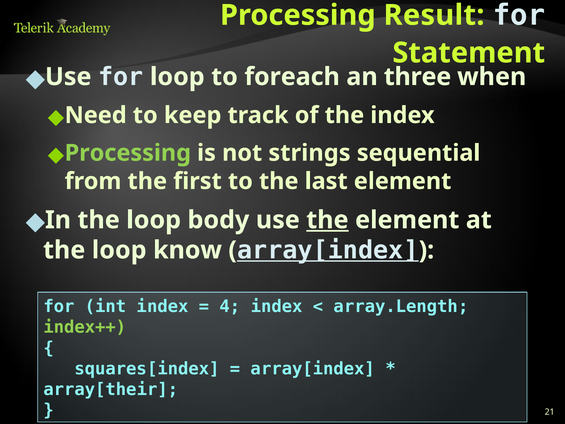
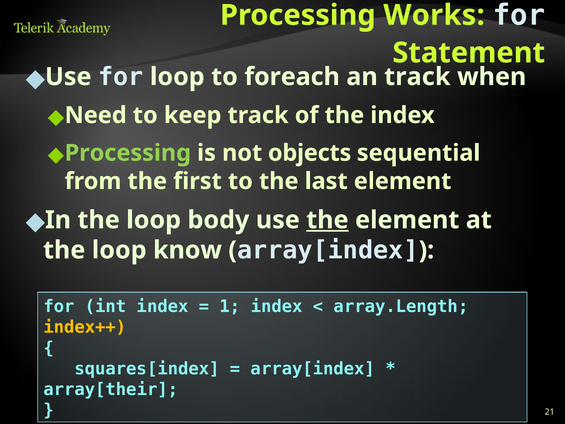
Result: Result -> Works (434, 15)
an three: three -> track (417, 77)
strings: strings -> objects (310, 153)
array[index underline: present -> none (328, 250)
4: 4 -> 1 (230, 306)
index++ colour: light green -> yellow (85, 327)
